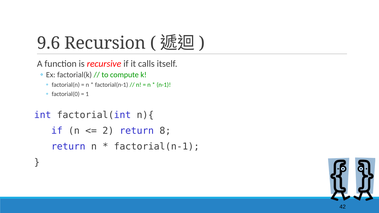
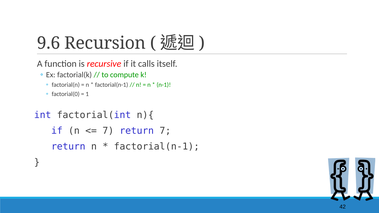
2: 2 -> 7 (108, 131)
return 8: 8 -> 7 (165, 131)
